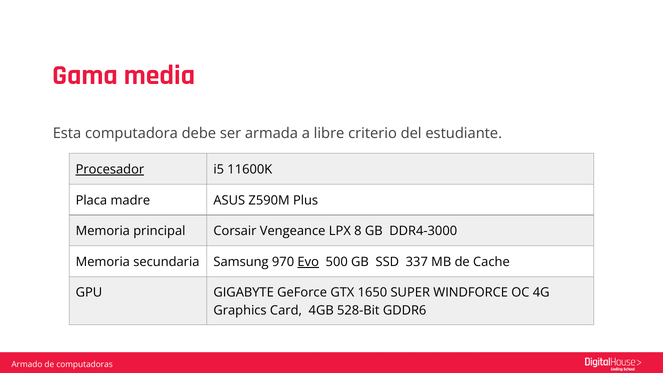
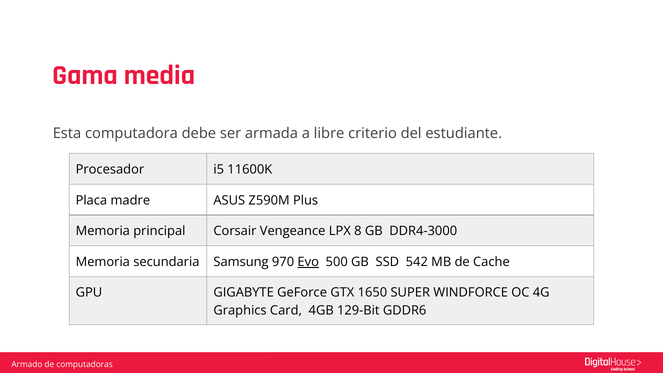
Procesador underline: present -> none (110, 169)
337: 337 -> 542 (417, 262)
528-Bit: 528-Bit -> 129-Bit (358, 310)
